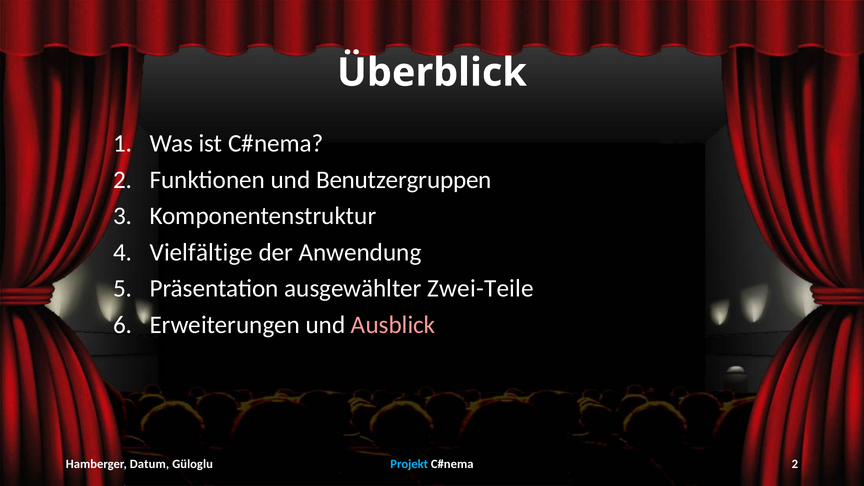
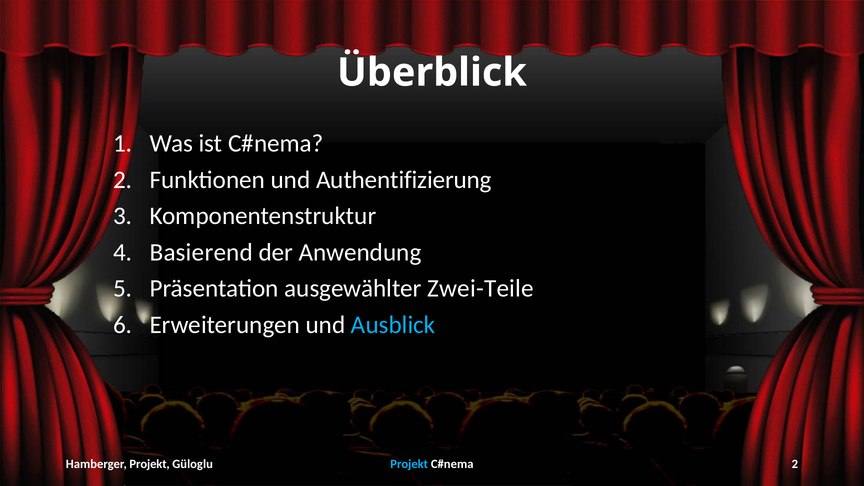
Benutzergruppen: Benutzergruppen -> Authentifizierung (404, 180)
Vielfältige: Vielfältige -> Basierend (201, 252)
Ausblick colour: pink -> light blue (393, 325)
Hamberger Datum: Datum -> Projekt (150, 464)
